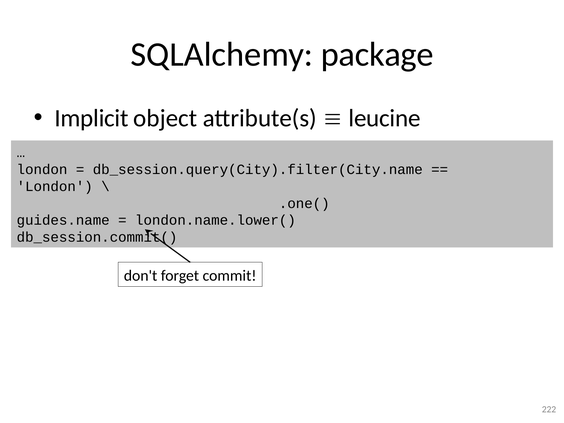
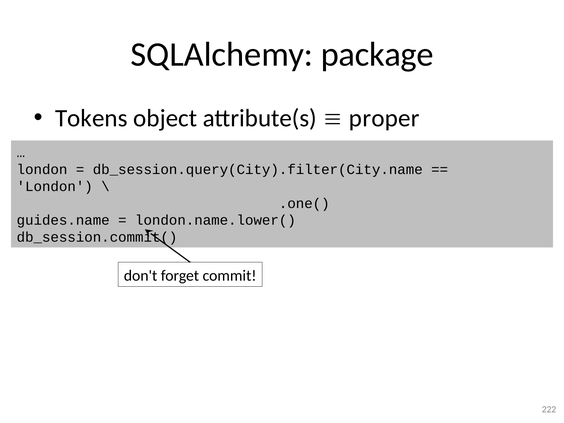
Implicit: Implicit -> Tokens (91, 118)
leucine: leucine -> proper (384, 118)
